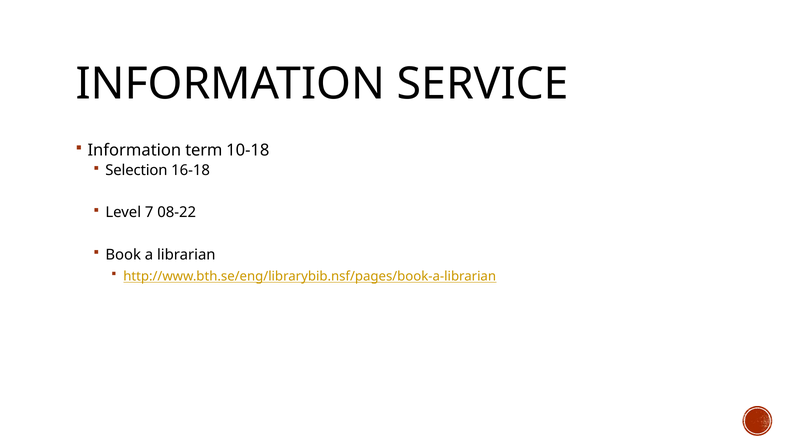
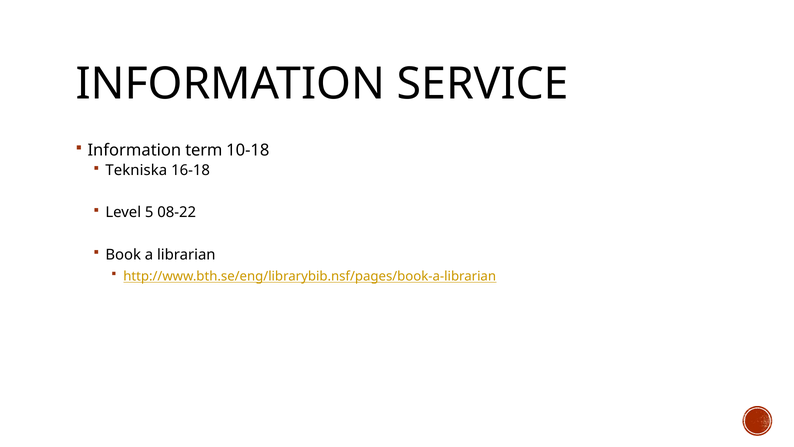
Selection: Selection -> Tekniska (136, 170)
7: 7 -> 5 (149, 212)
